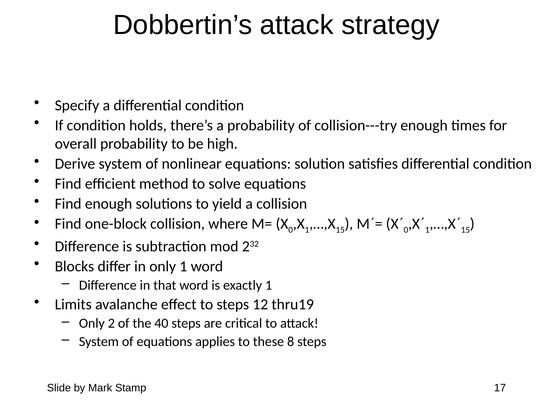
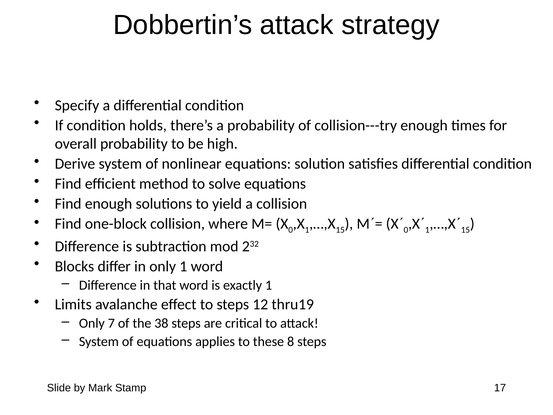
2: 2 -> 7 (111, 323)
40: 40 -> 38 (161, 323)
